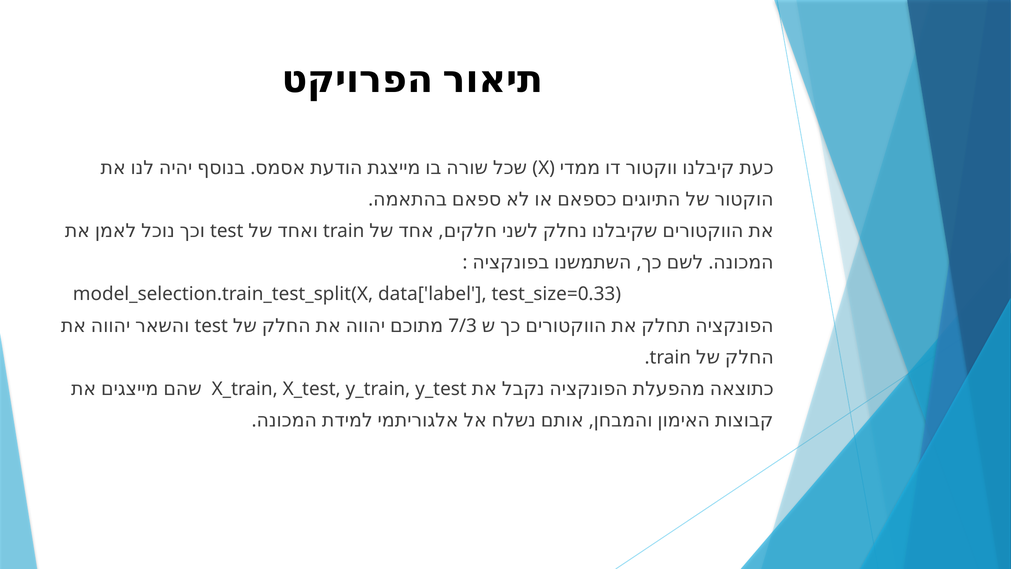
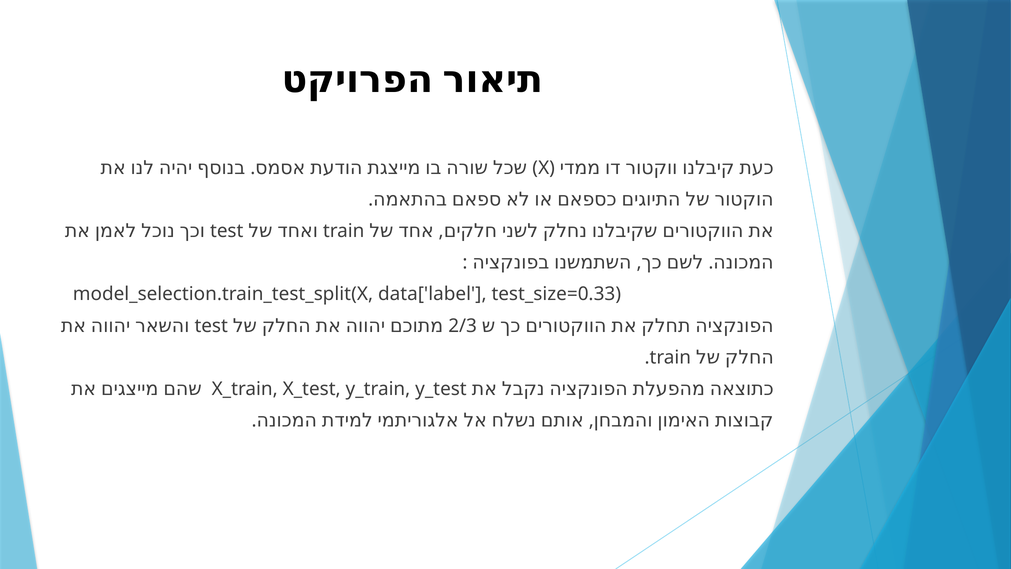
7/3: 7/3 -> 2/3 (463, 326)
